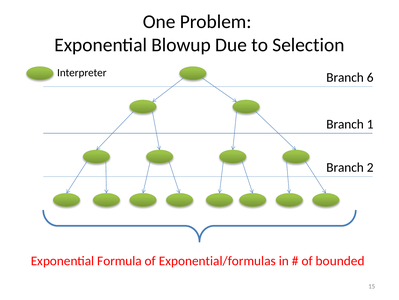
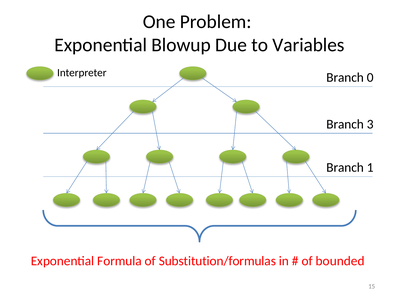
Selection: Selection -> Variables (308, 45)
6: 6 -> 0 (370, 77)
1: 1 -> 3 (370, 124)
2: 2 -> 1 (370, 167)
Exponential/formulas: Exponential/formulas -> Substitution/formulas (217, 260)
